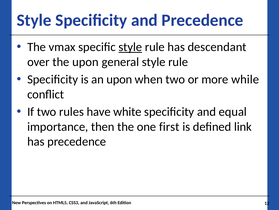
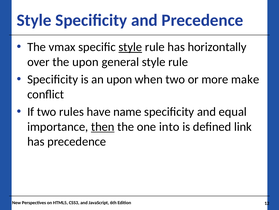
descendant: descendant -> horizontally (217, 47)
while: while -> make (245, 79)
white: white -> name (127, 111)
then underline: none -> present (103, 126)
first: first -> into (169, 126)
